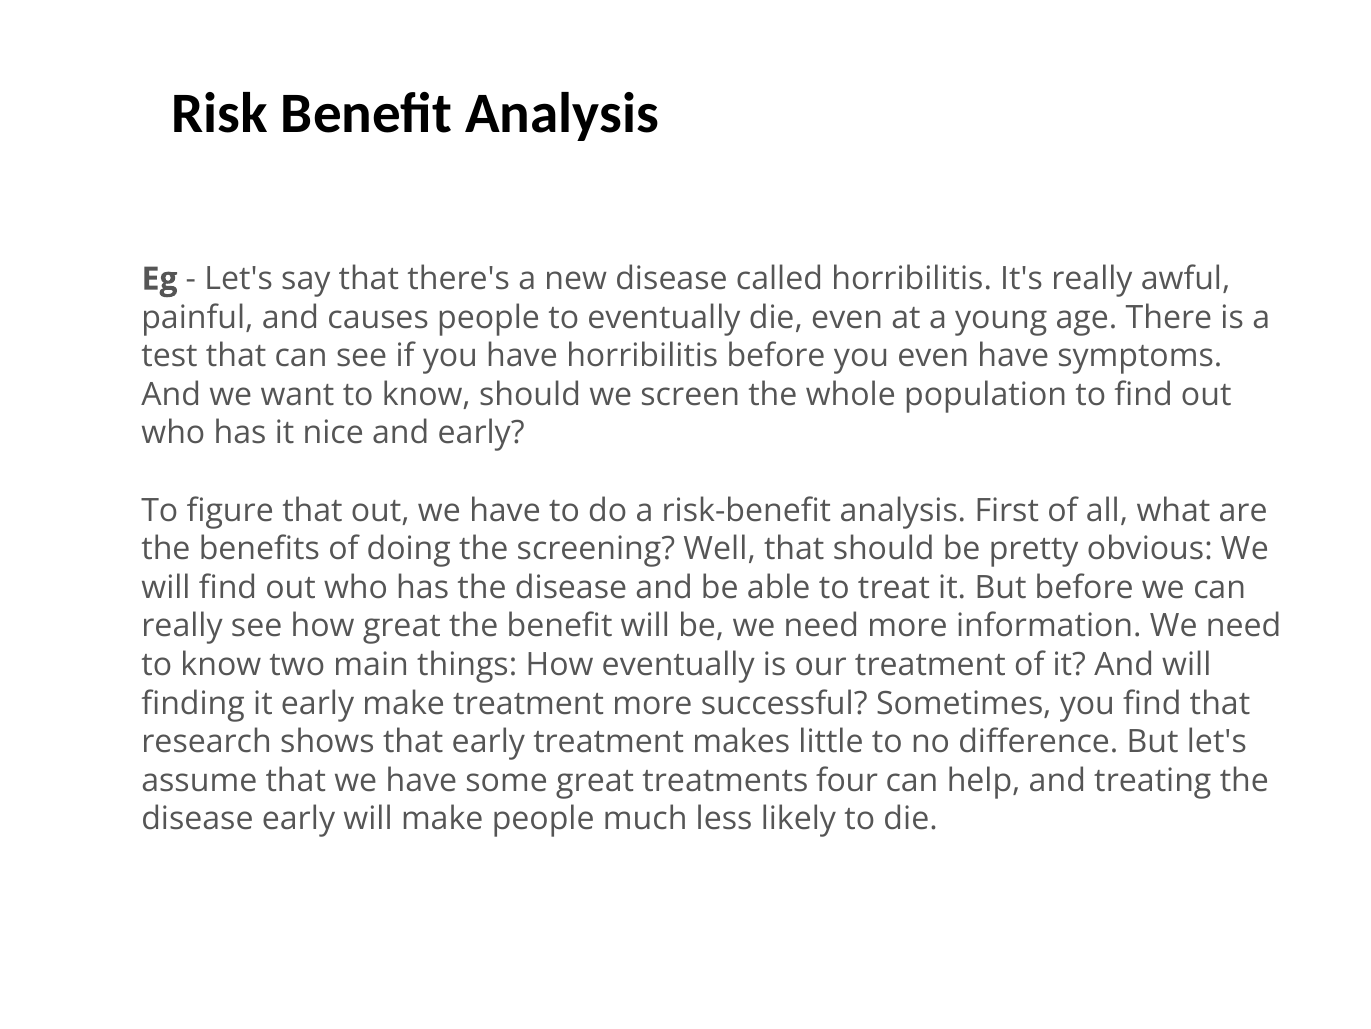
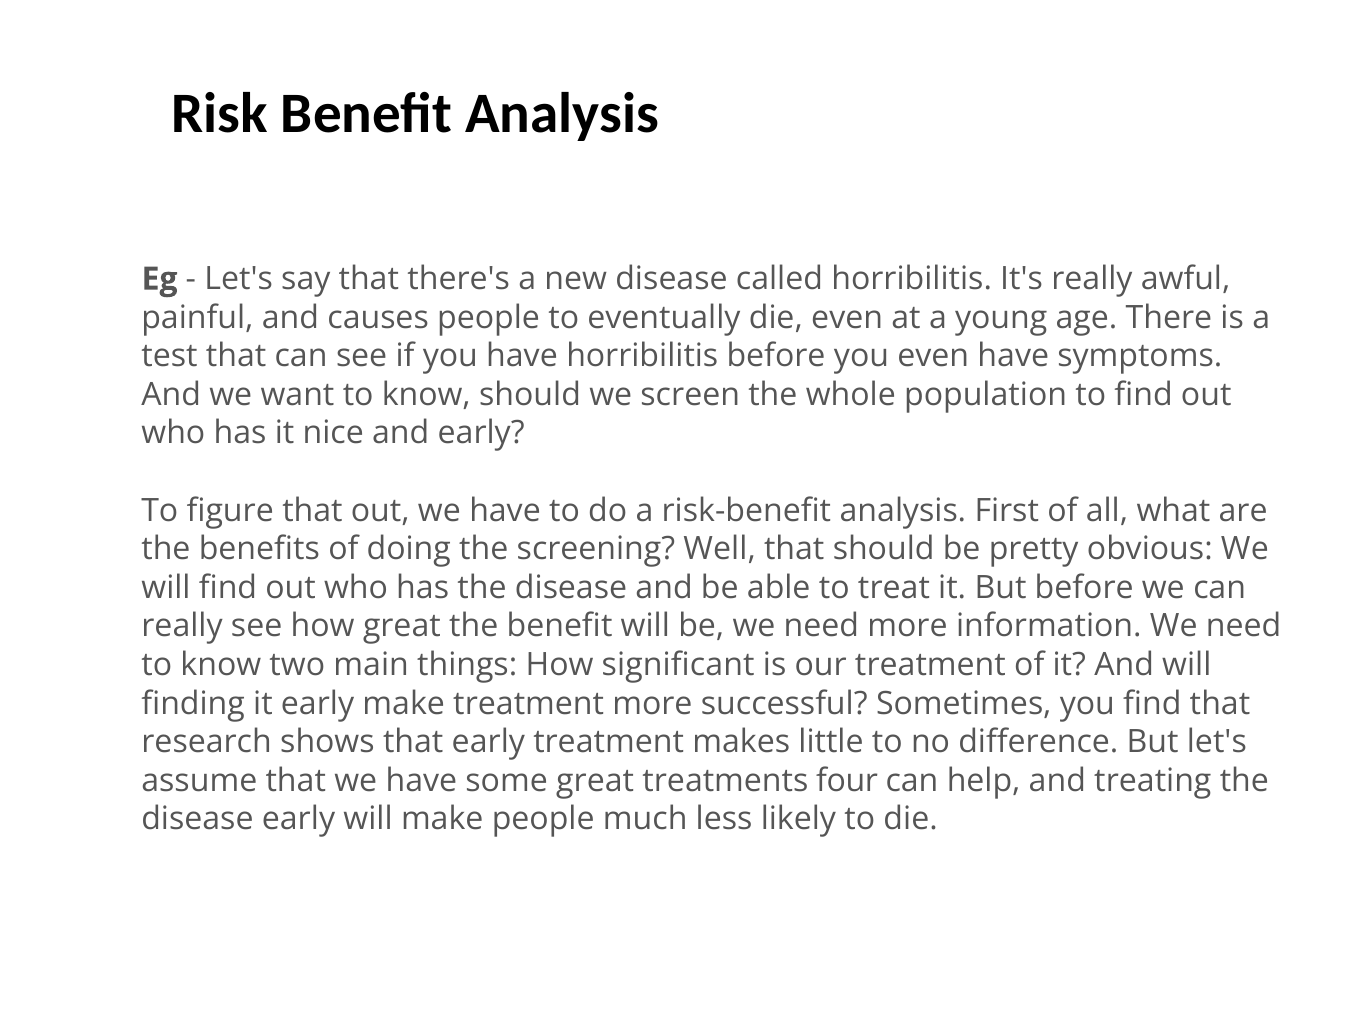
How eventually: eventually -> significant (678, 664)
